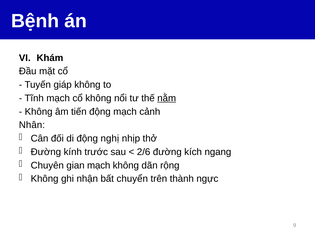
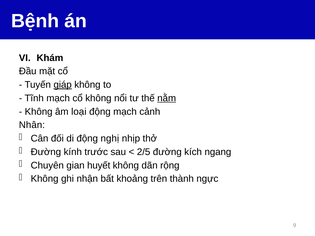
giáp underline: none -> present (63, 85)
tiến: tiến -> loại (79, 112)
2/6: 2/6 -> 2/5 (144, 152)
gian mạch: mạch -> huyết (99, 166)
chuyển: chuyển -> khoảng (132, 179)
